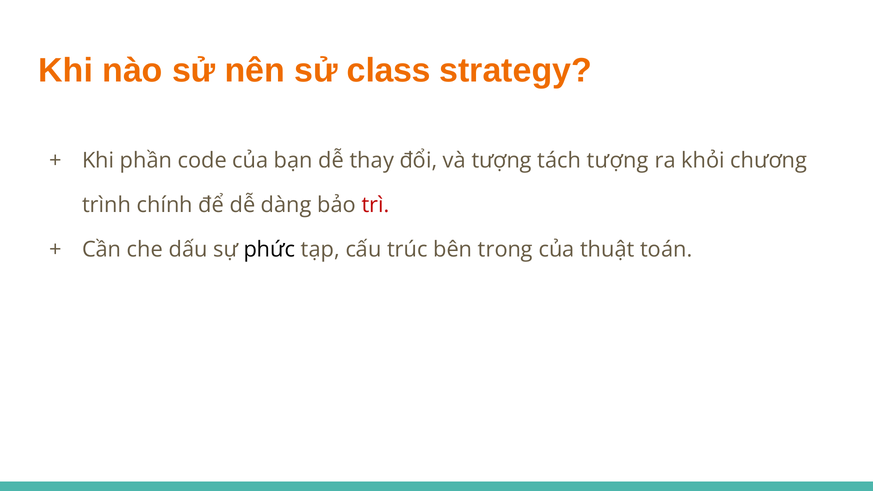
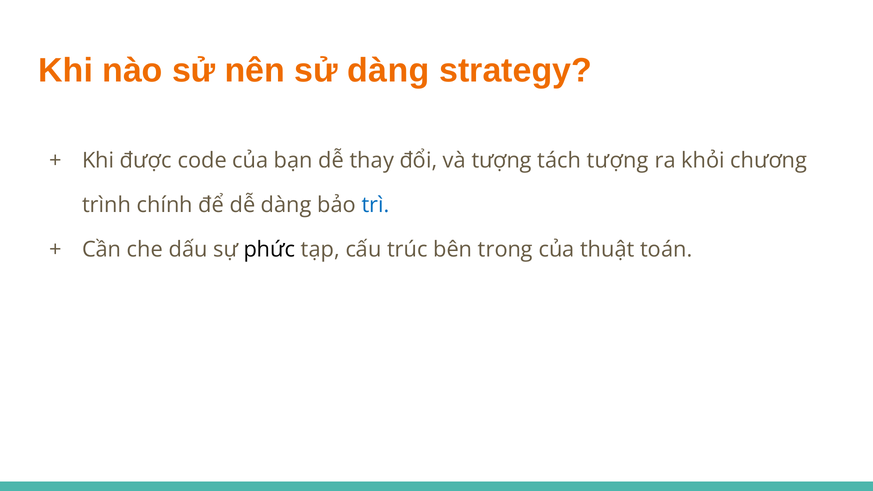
sử class: class -> dàng (388, 71)
phần: phần -> được (146, 161)
trì colour: red -> blue (375, 205)
